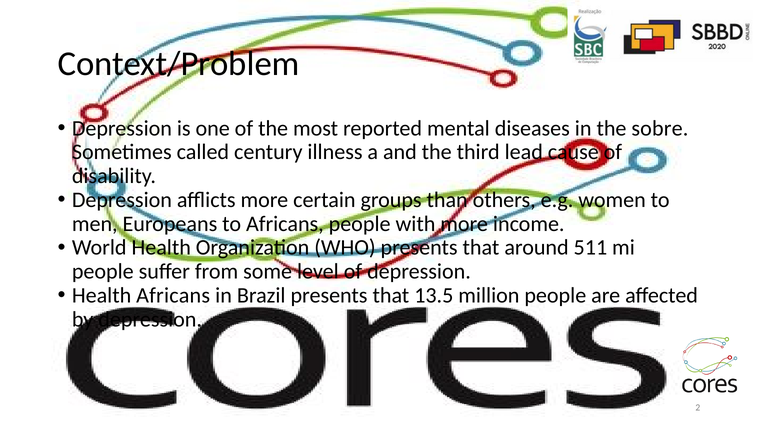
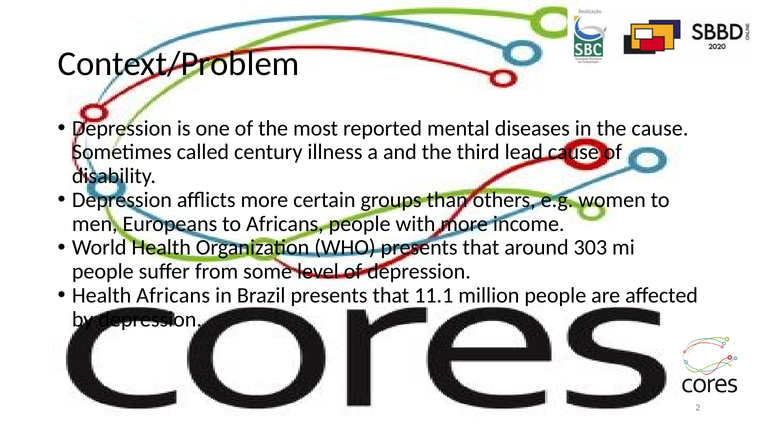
the sobre: sobre -> cause (660, 128)
511: 511 -> 303 (590, 247)
13.5: 13.5 -> 11.1 (434, 295)
